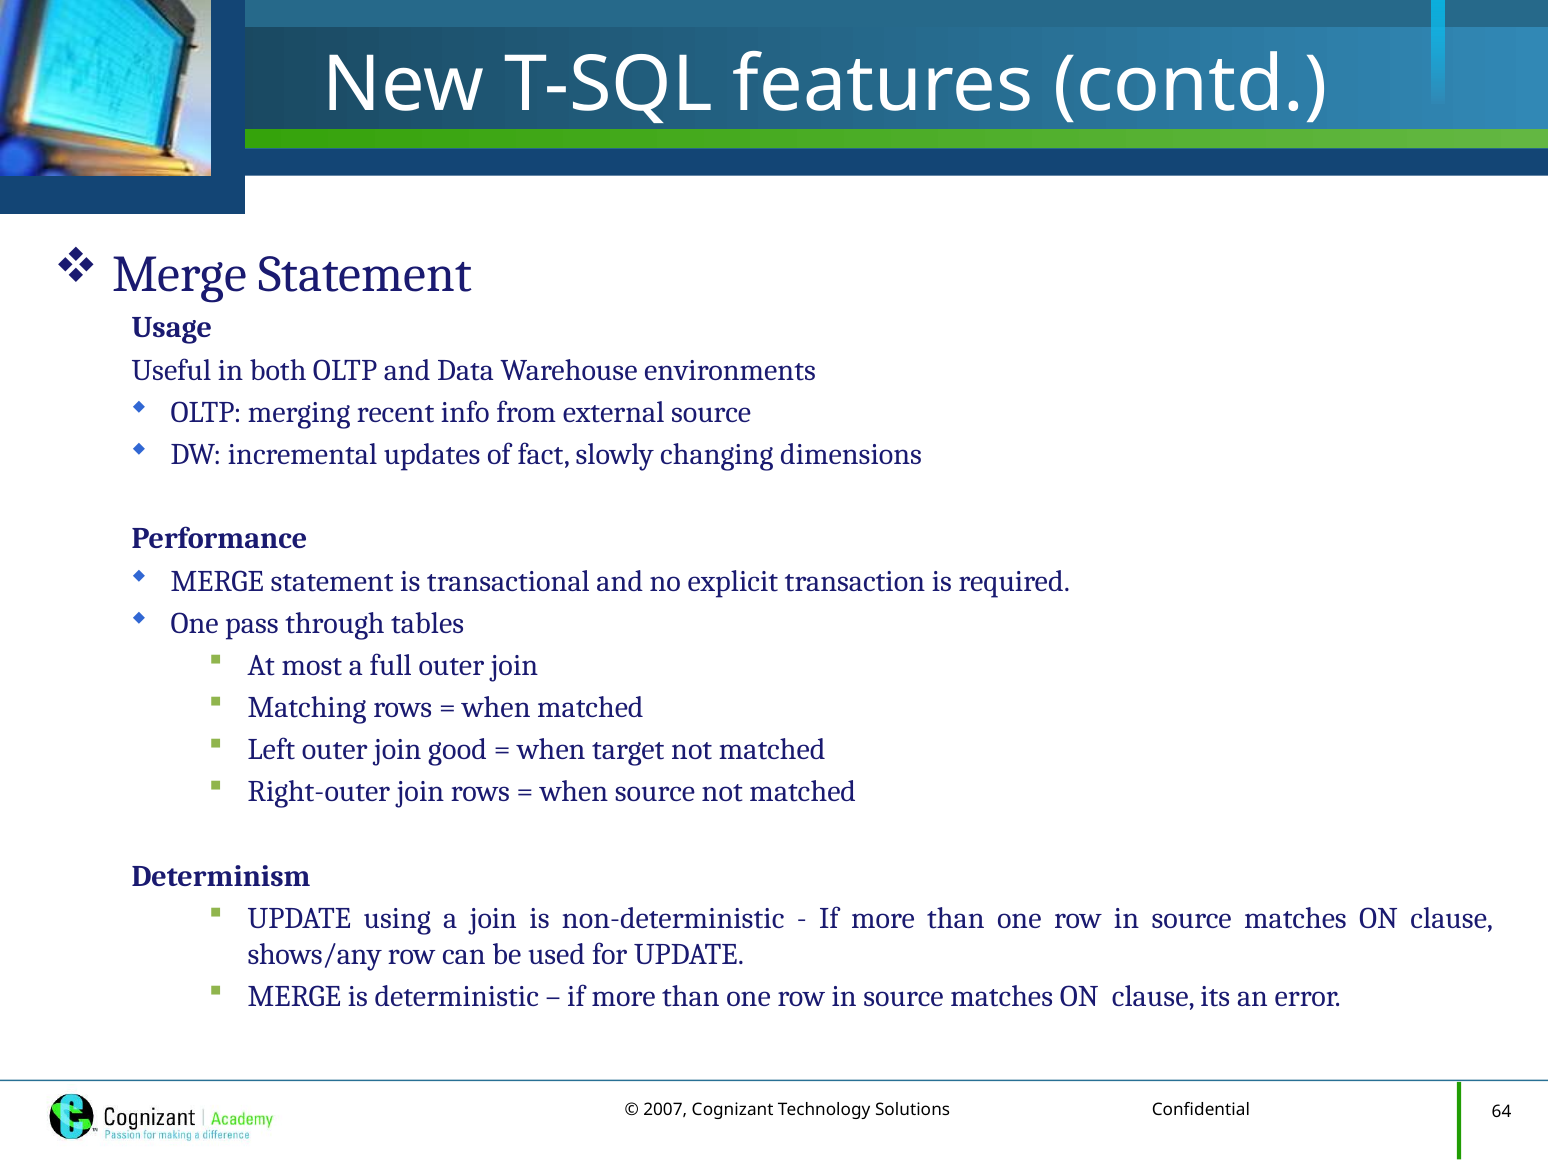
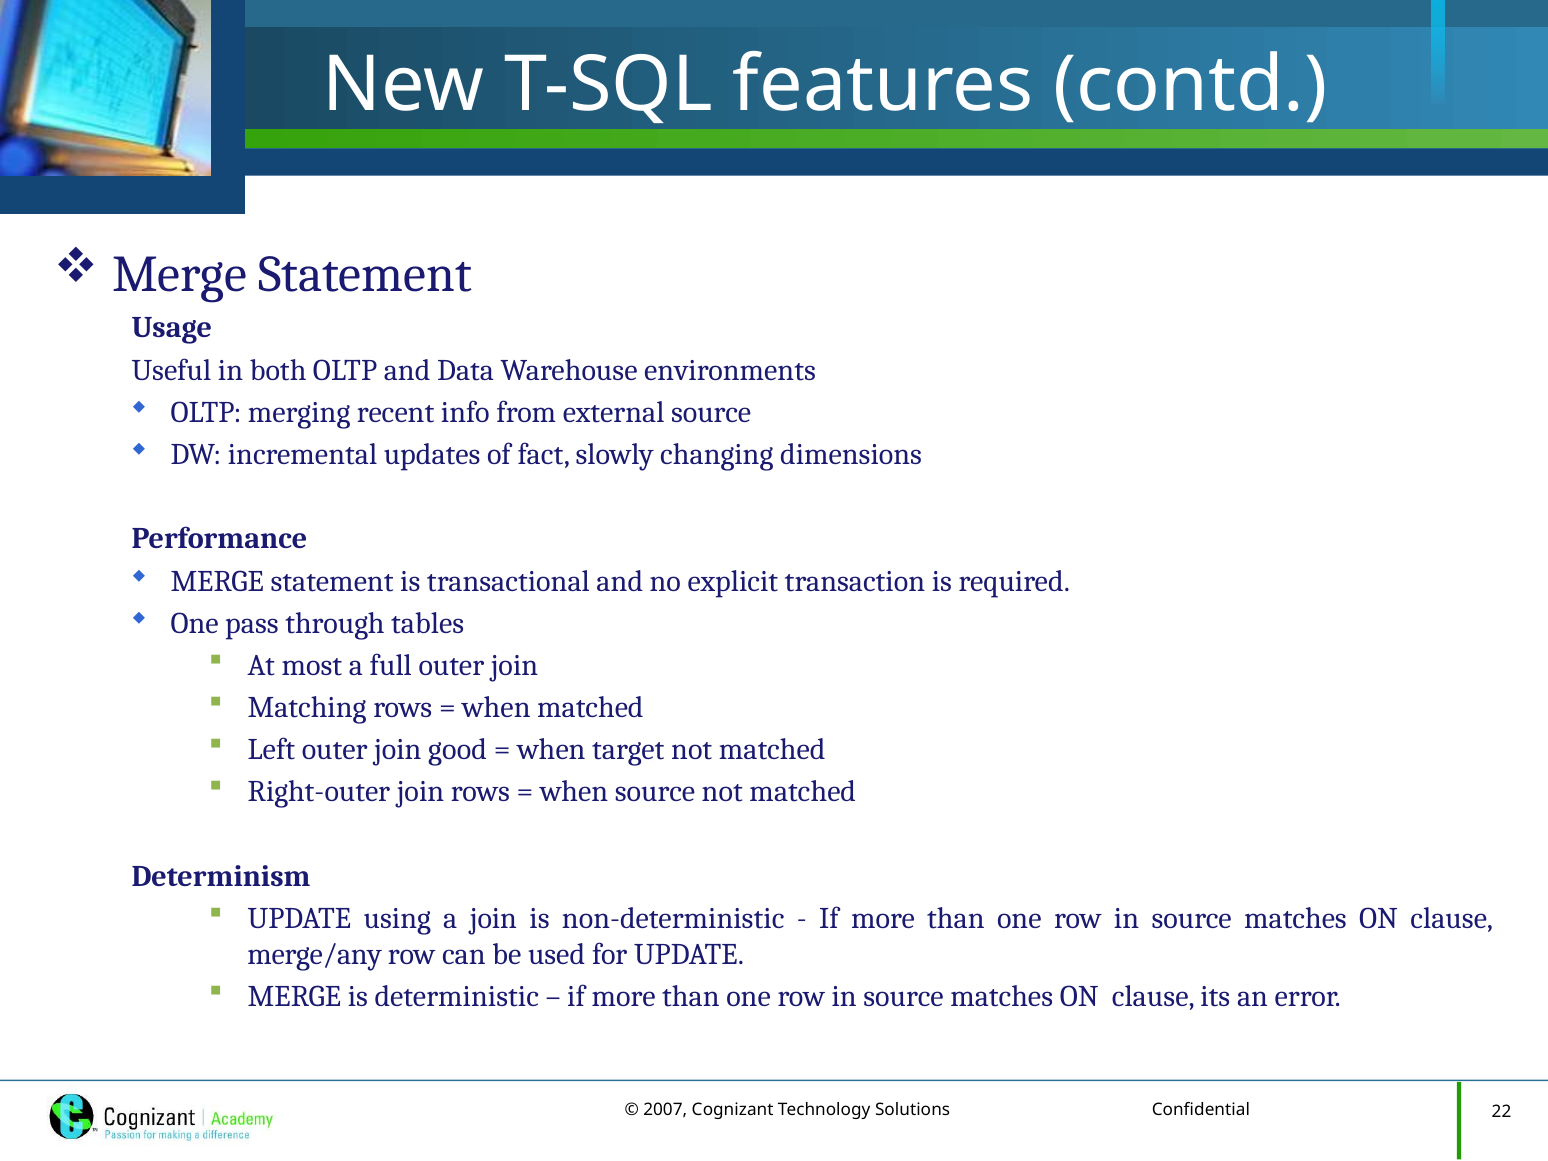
shows/any: shows/any -> merge/any (315, 955)
64: 64 -> 22 (1502, 1112)
